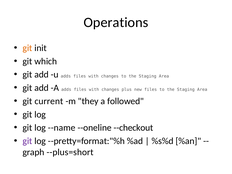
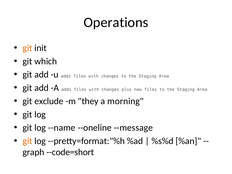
current: current -> exclude (49, 101)
followed: followed -> morning (125, 101)
--checkout: --checkout -> --message (133, 128)
git colour: purple -> orange (27, 141)
--plus=short: --plus=short -> --code=short (70, 152)
